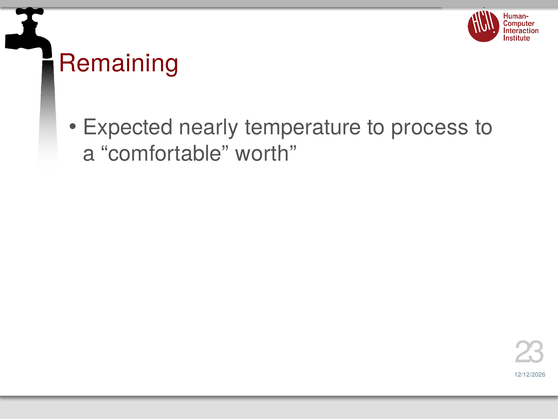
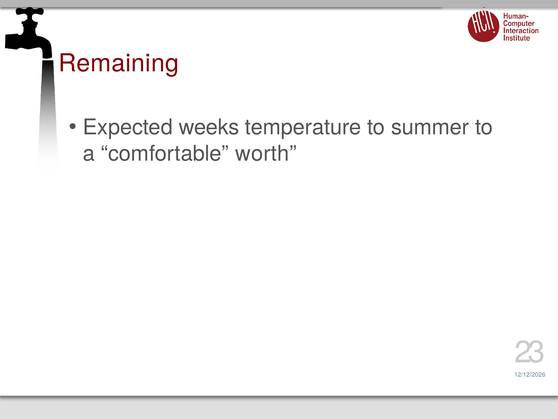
nearly: nearly -> weeks (209, 127)
process: process -> summer (430, 127)
